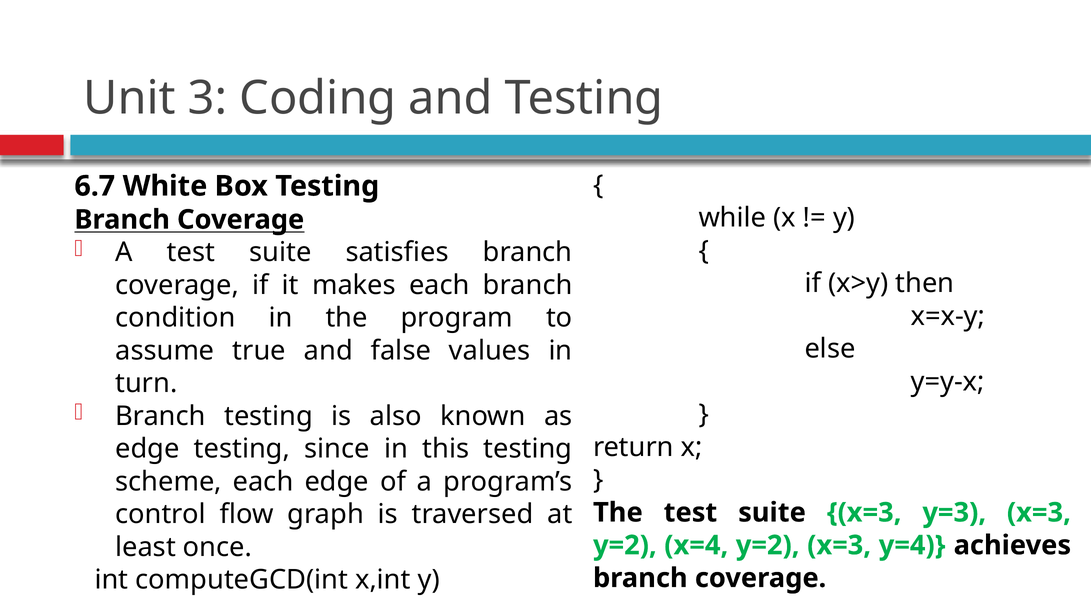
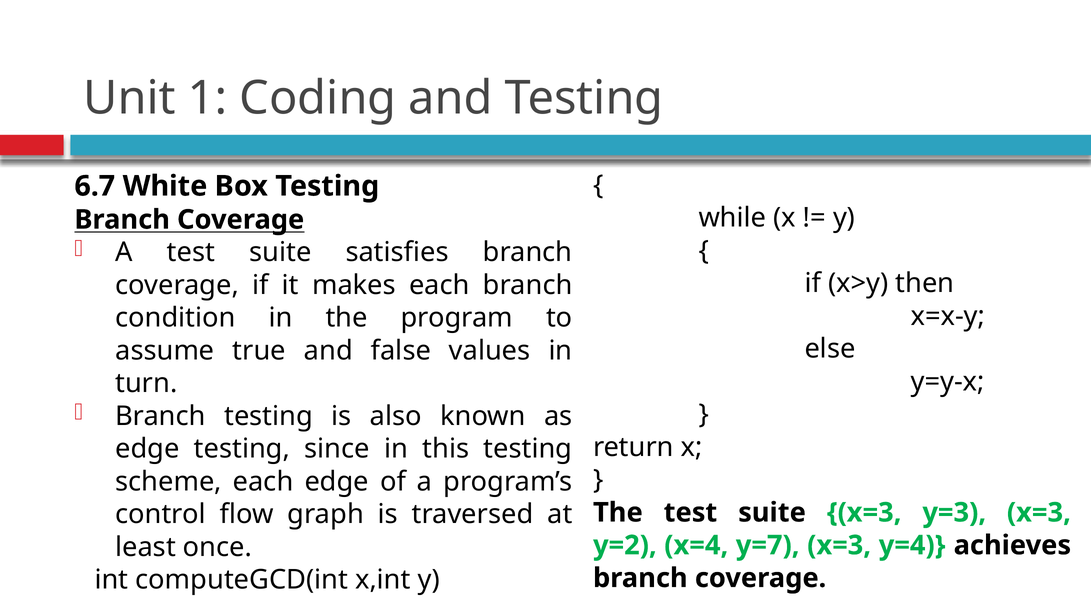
3: 3 -> 1 (208, 98)
x=4 y=2: y=2 -> y=7 (768, 545)
